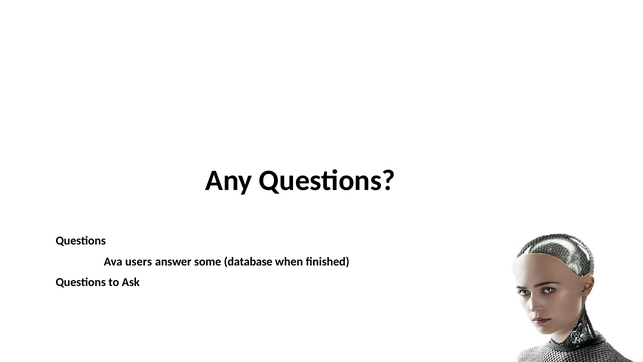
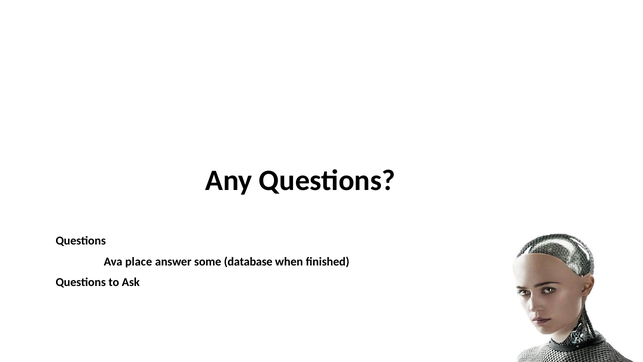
users: users -> place (139, 261)
